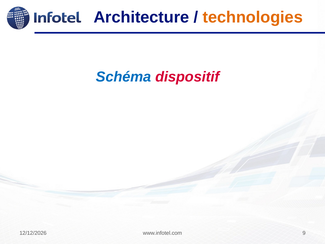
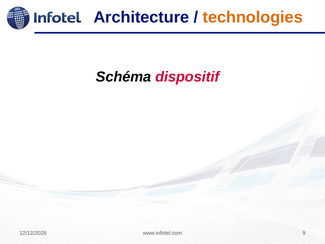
Schéma colour: blue -> black (124, 77)
